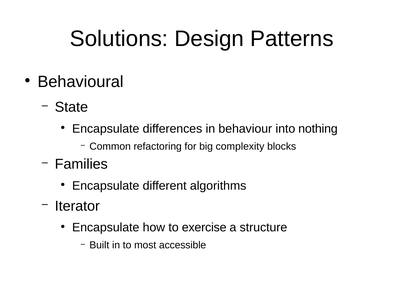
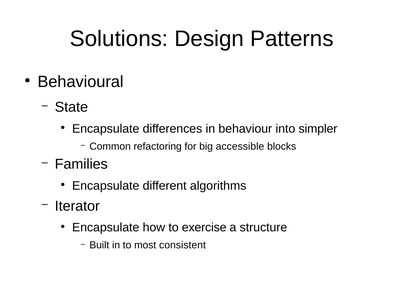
nothing: nothing -> simpler (318, 129)
complexity: complexity -> accessible (240, 146)
accessible: accessible -> consistent (183, 245)
